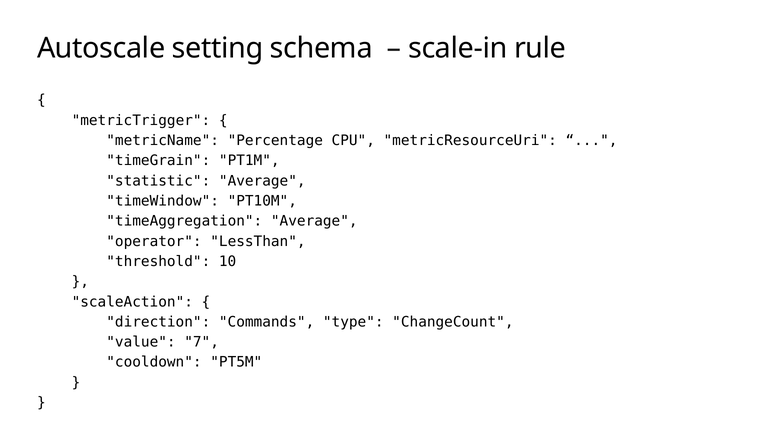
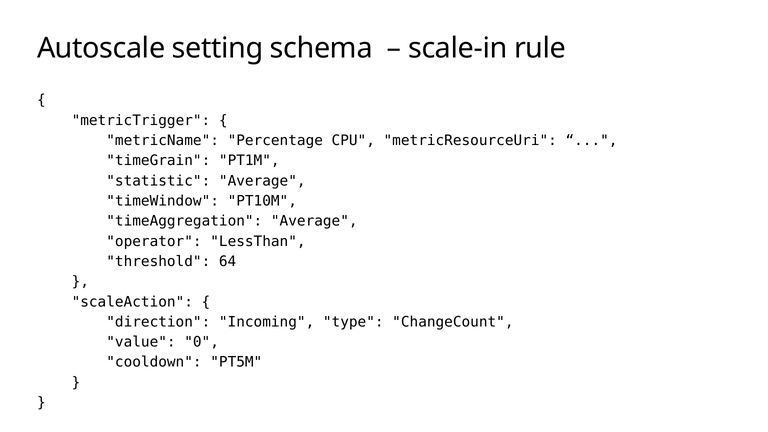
10: 10 -> 64 (228, 261)
Commands: Commands -> Incoming (267, 322)
7: 7 -> 0 (202, 342)
